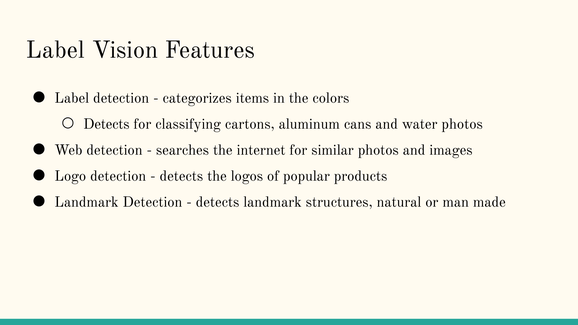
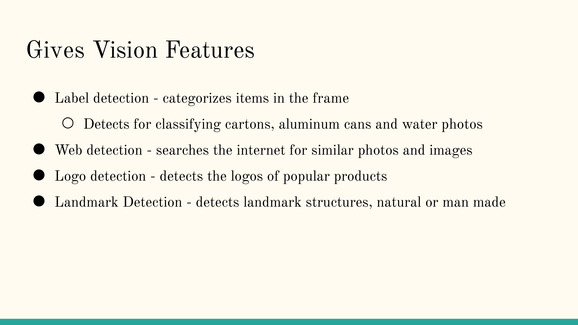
Label: Label -> Gives (55, 50)
colors: colors -> frame (331, 98)
